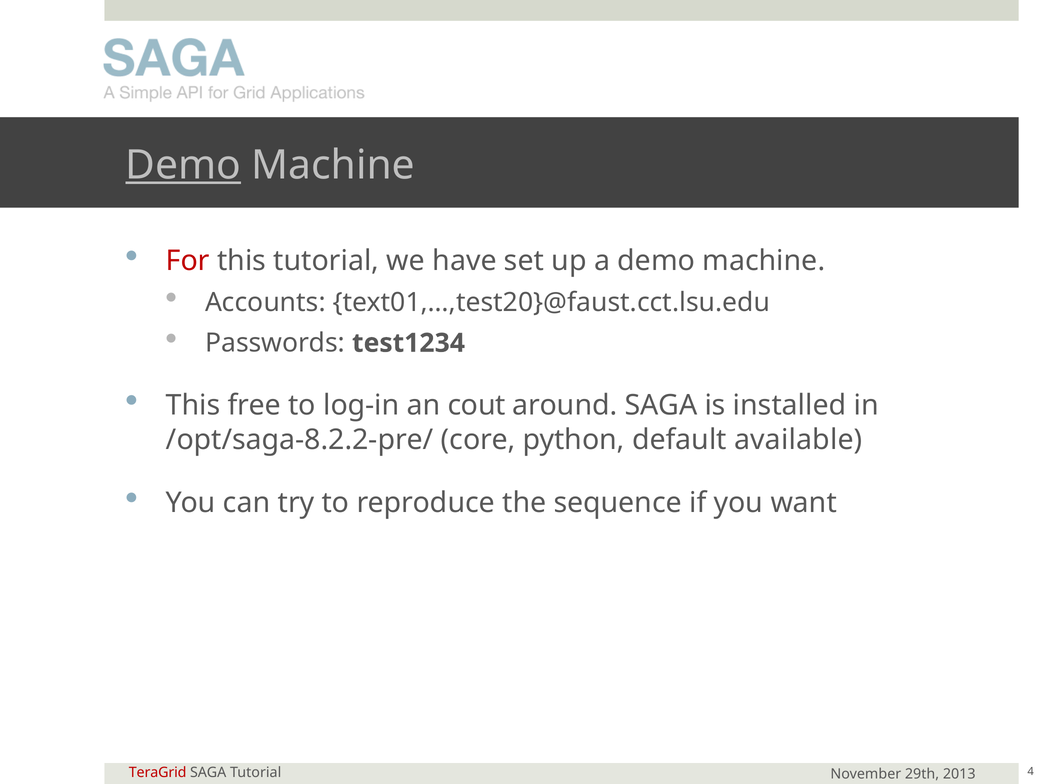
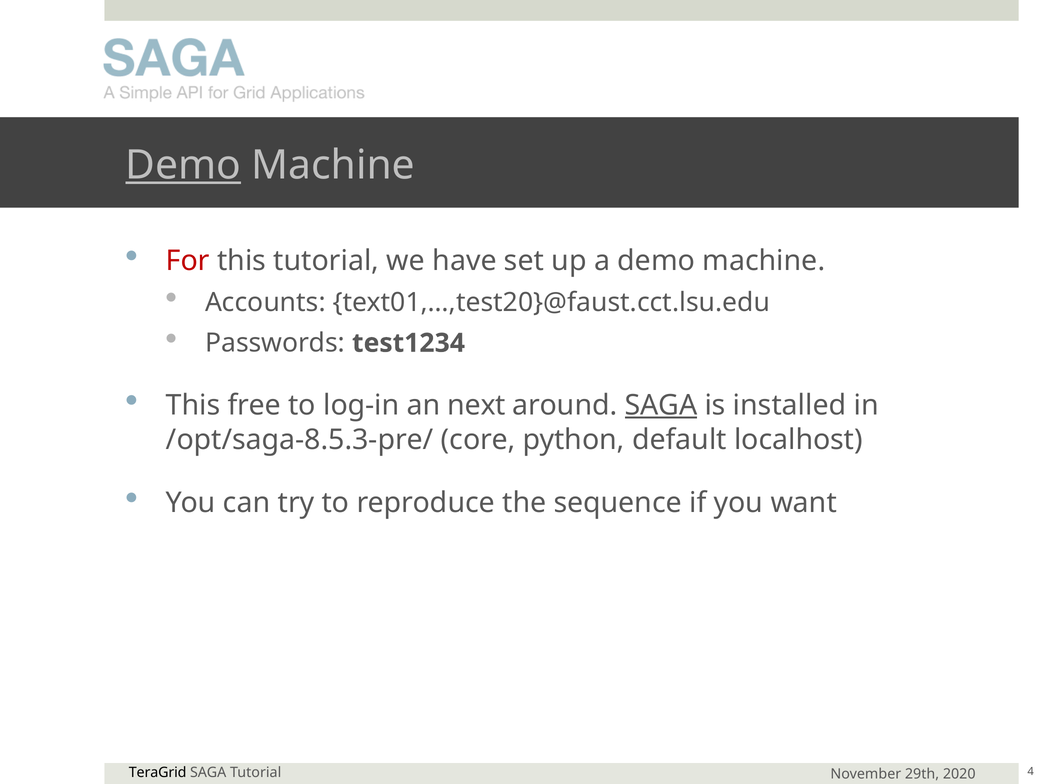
cout: cout -> next (477, 405)
SAGA underline: none -> present (661, 405)
/opt/saga-8.2.2-pre/: /opt/saga-8.2.2-pre/ -> /opt/saga-8.5.3-pre/ (300, 439)
available: available -> localhost (798, 439)
TeraGrid colour: red -> black (158, 772)
2013: 2013 -> 2020 (959, 774)
